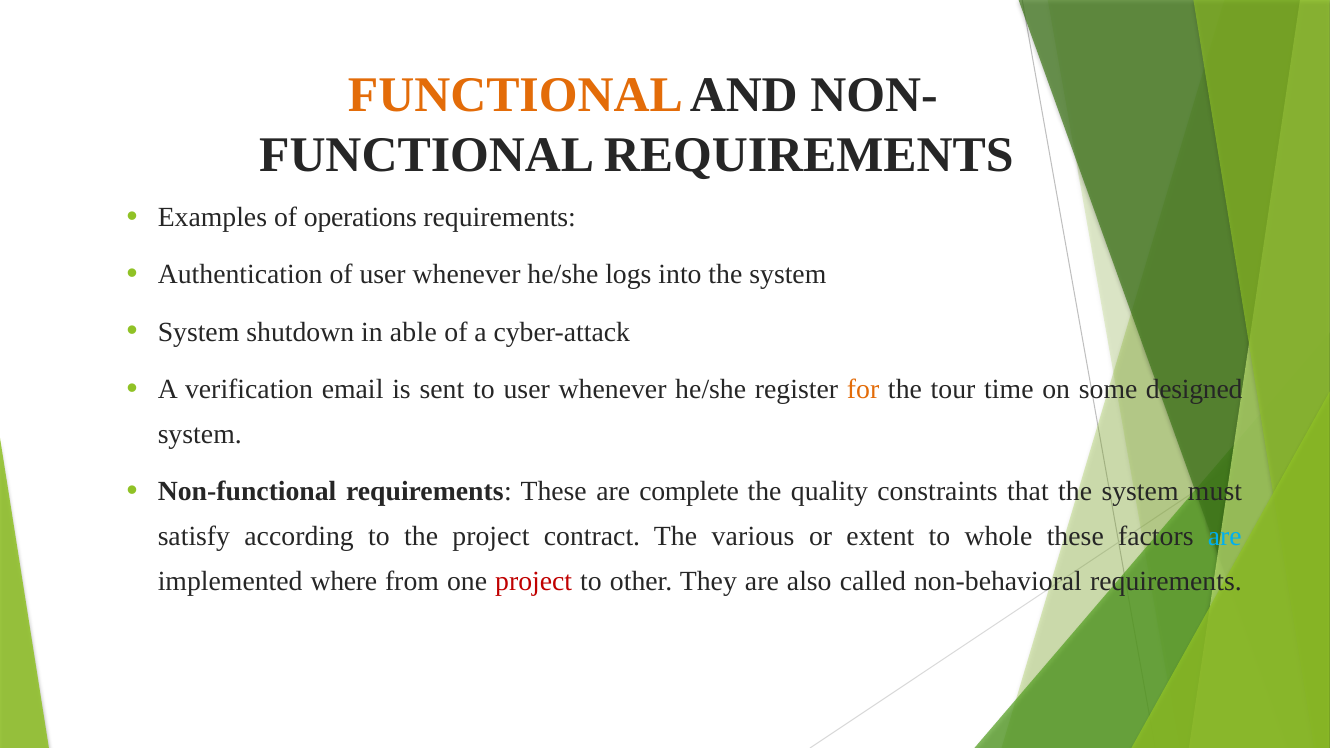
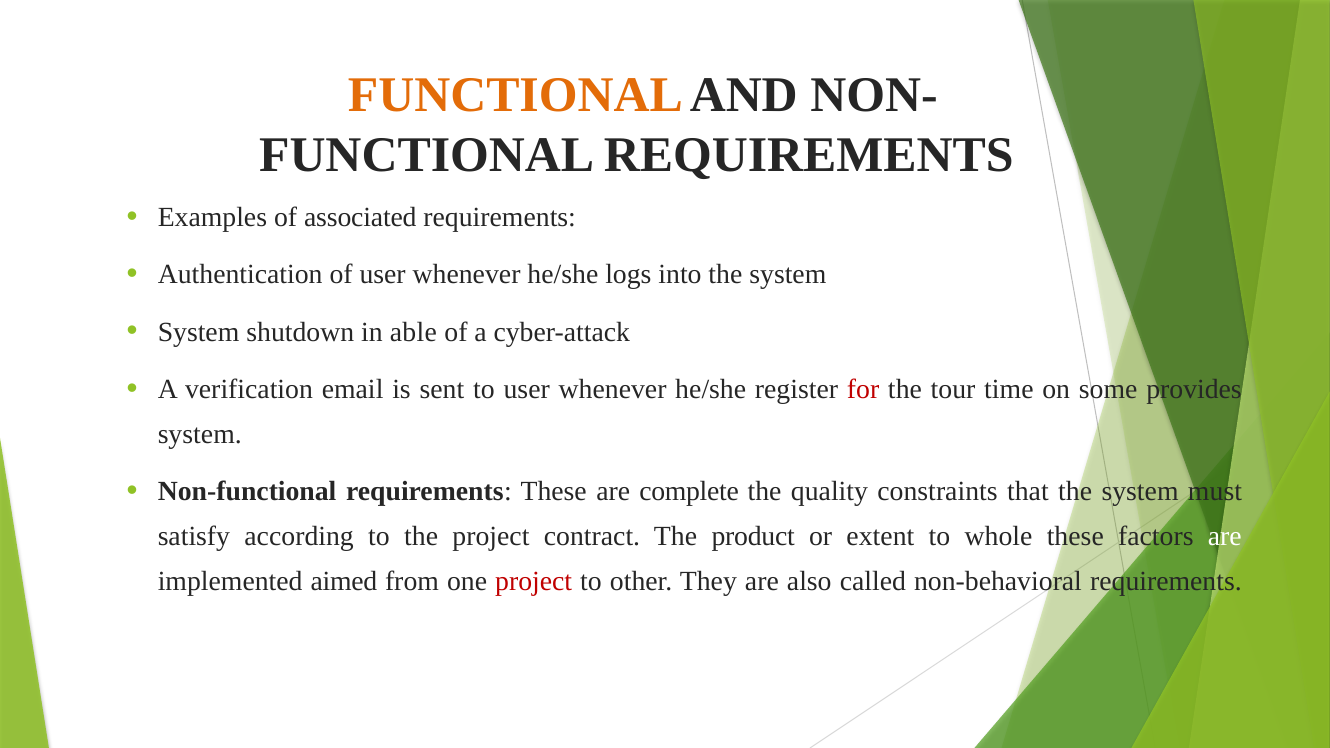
operations: operations -> associated (360, 218)
for colour: orange -> red (863, 389)
designed: designed -> provides (1194, 389)
various: various -> product (753, 536)
are colour: light blue -> white (1225, 536)
where: where -> aimed (344, 581)
